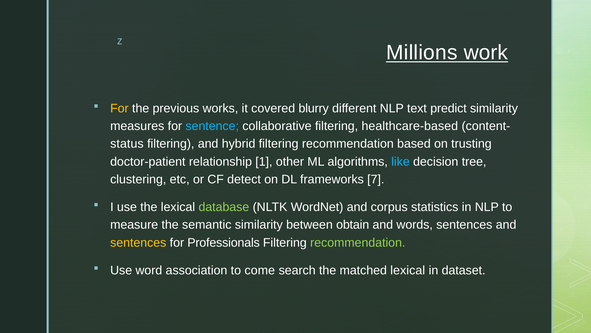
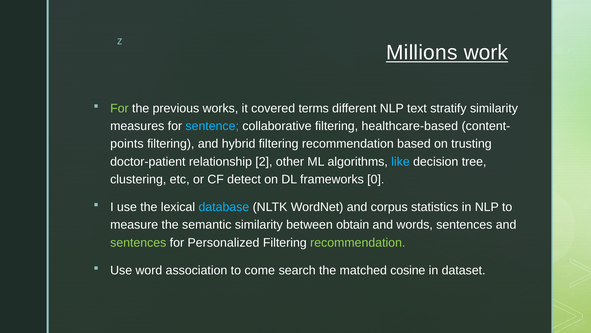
For colour: yellow -> light green (119, 108)
blurry: blurry -> terms (314, 108)
predict: predict -> stratify (448, 108)
status: status -> points (127, 144)
1: 1 -> 2 (264, 161)
7: 7 -> 0 (376, 179)
database colour: light green -> light blue (224, 207)
sentences colour: yellow -> light green (138, 242)
Professionals: Professionals -> Personalized (223, 242)
matched lexical: lexical -> cosine (408, 270)
